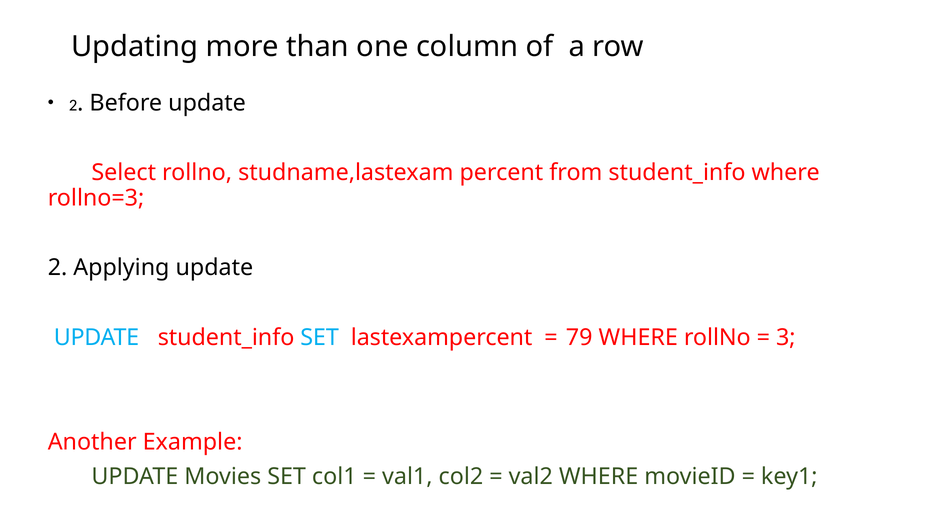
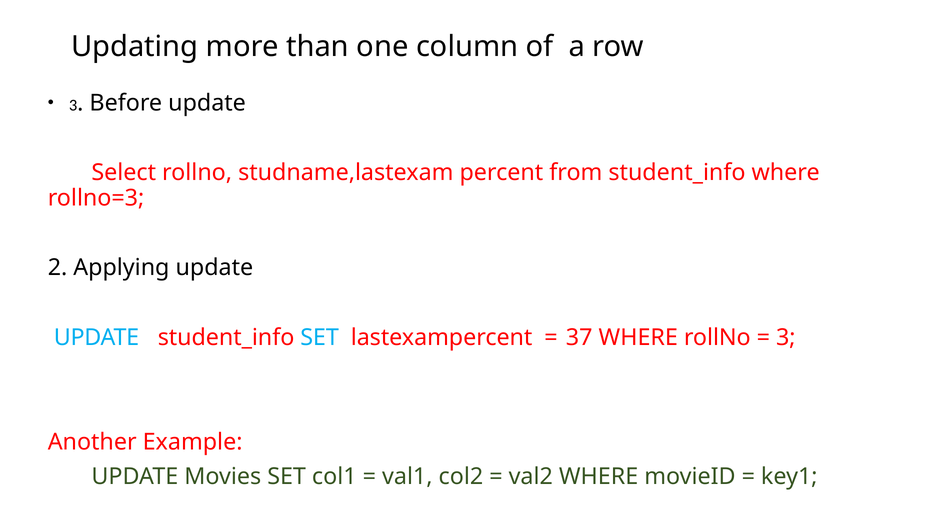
2: 2 -> 3 (73, 105)
79: 79 -> 37 (579, 337)
